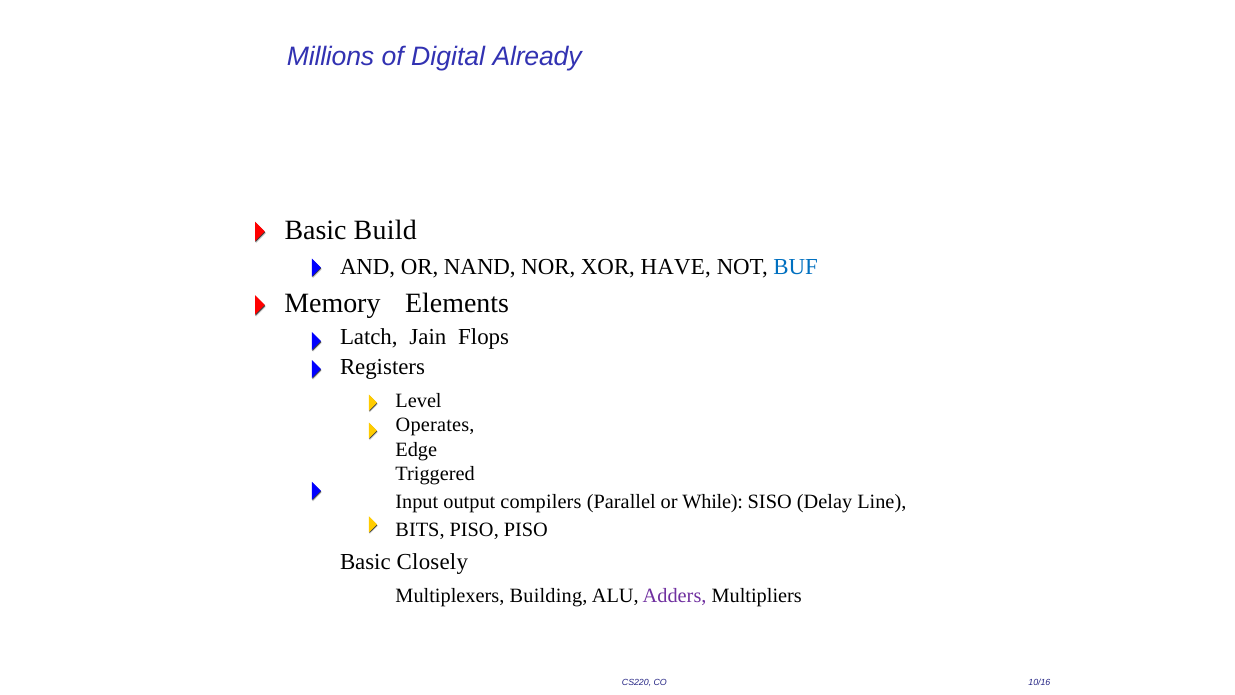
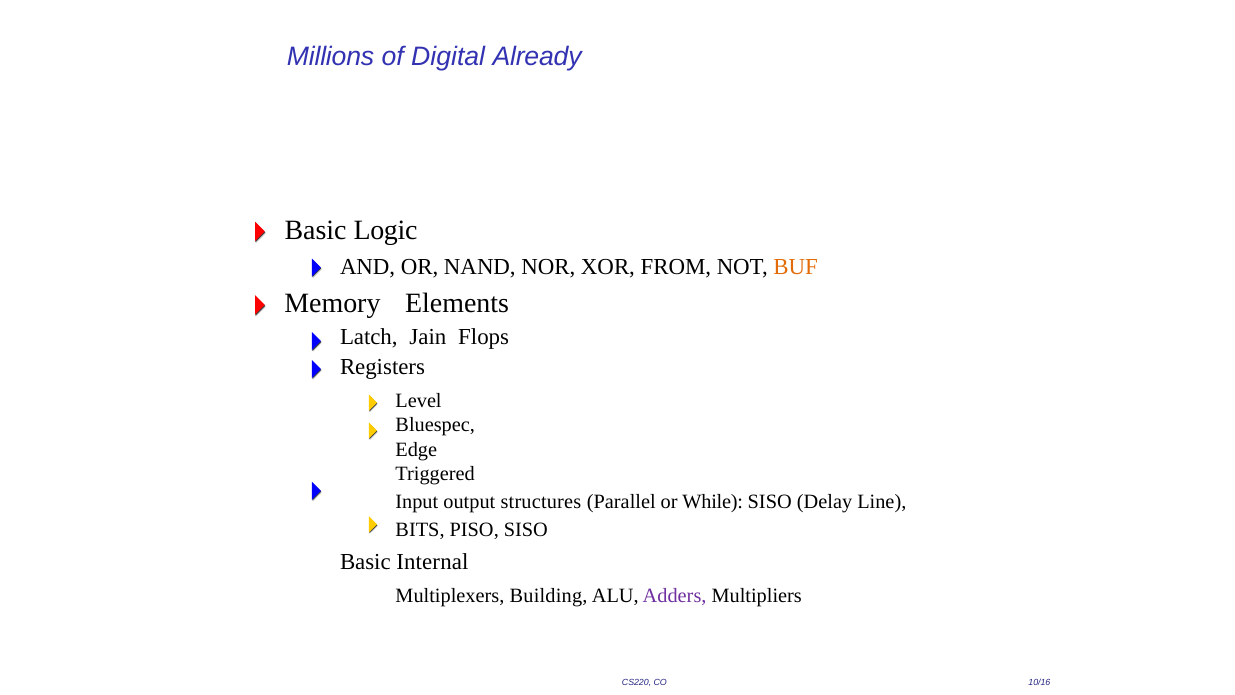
Build: Build -> Logic (386, 230)
HAVE: HAVE -> FROM (676, 267)
BUF colour: blue -> orange (796, 267)
Operates: Operates -> Bluespec (435, 425)
compilers: compilers -> structures (541, 501)
PISO PISO: PISO -> SISO (526, 529)
Closely: Closely -> Internal (432, 561)
